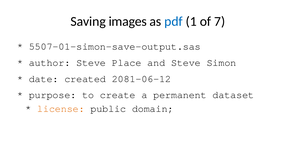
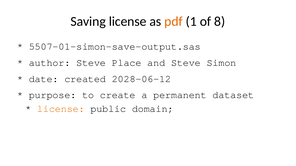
Saving images: images -> license (128, 21)
pdf colour: blue -> orange (174, 21)
7: 7 -> 8 (220, 21)
2081-06-12: 2081-06-12 -> 2028-06-12 (141, 79)
